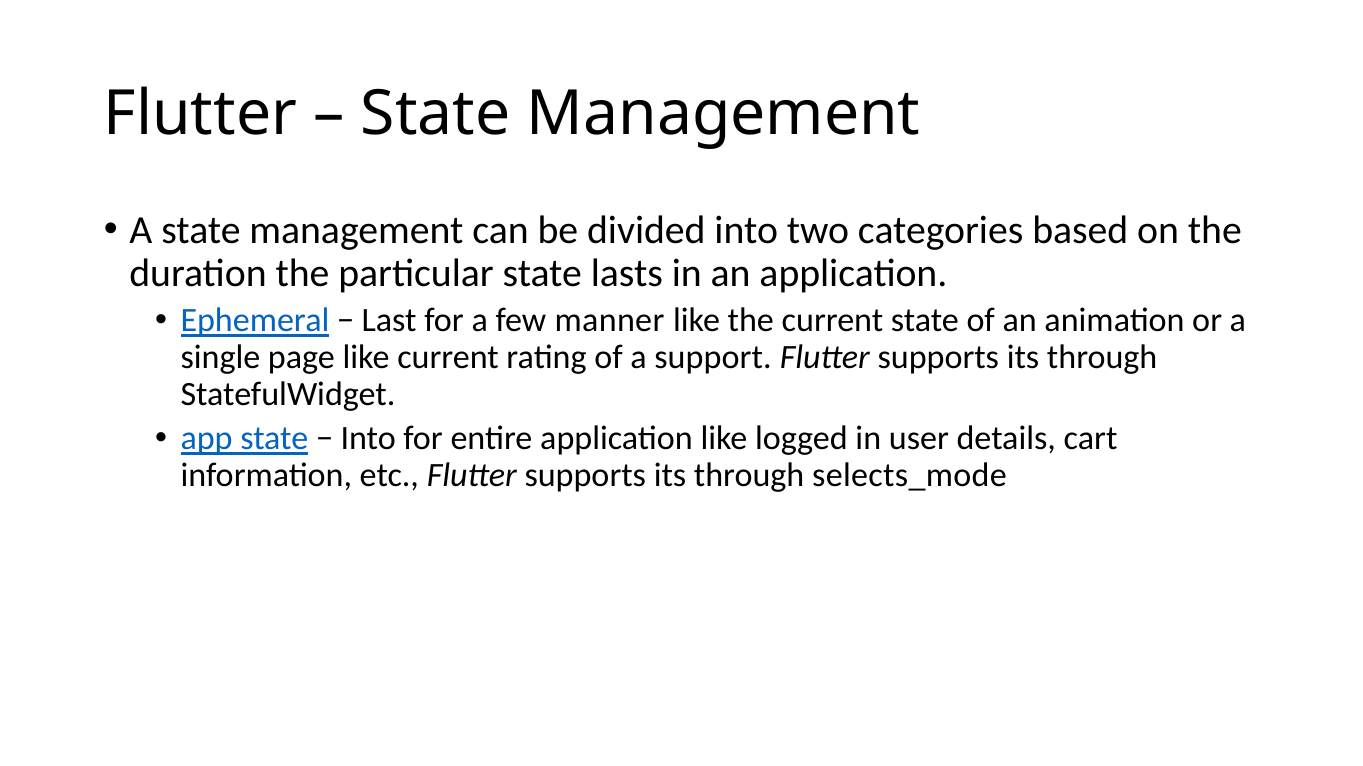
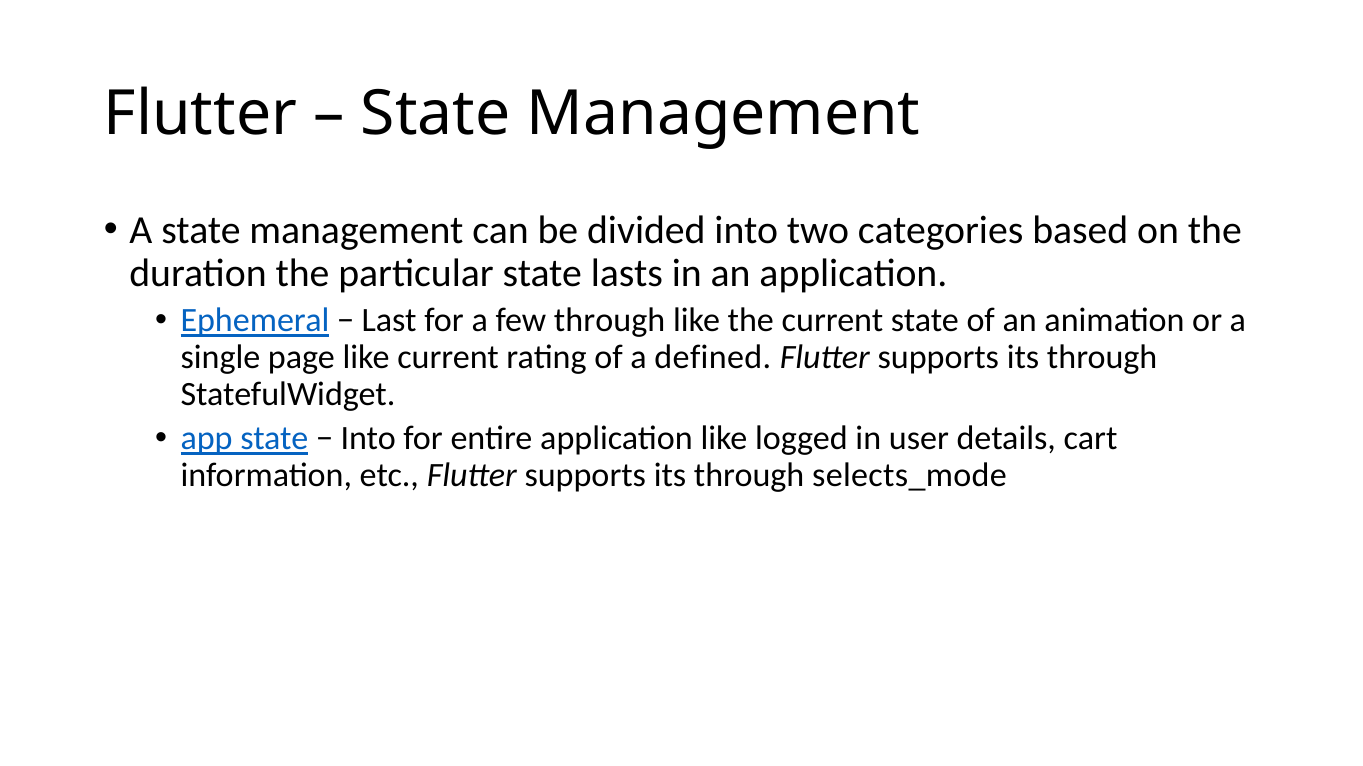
few manner: manner -> through (610, 321)
support: support -> defined (713, 358)
